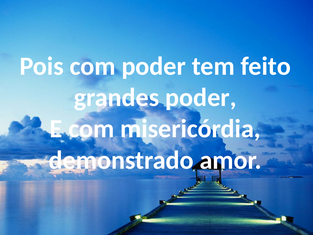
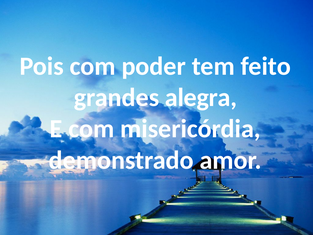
grandes poder: poder -> alegra (201, 97)
